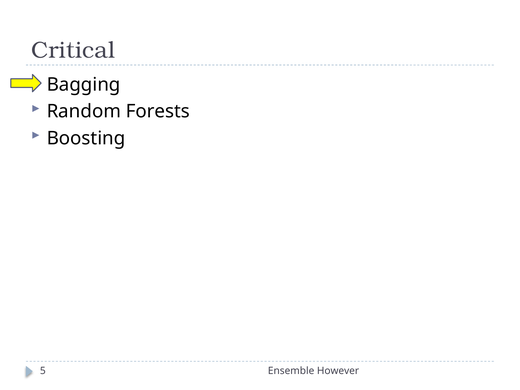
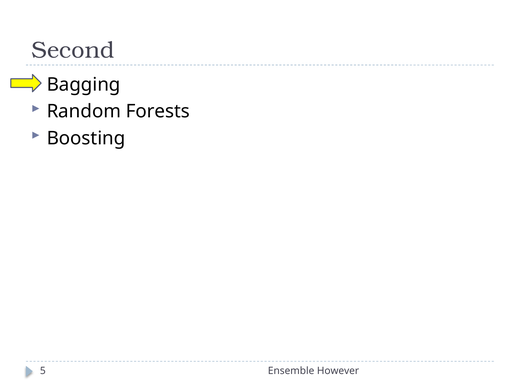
Critical: Critical -> Second (73, 50)
